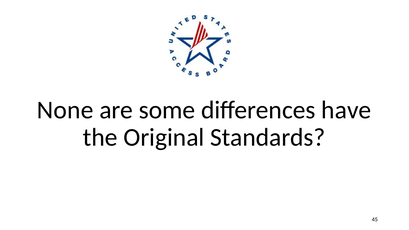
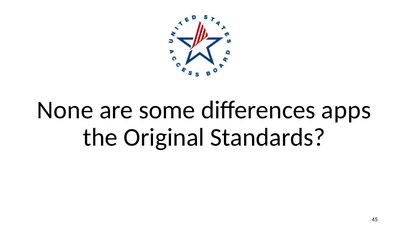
have: have -> apps (346, 110)
